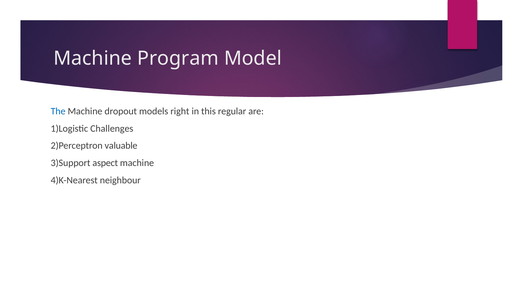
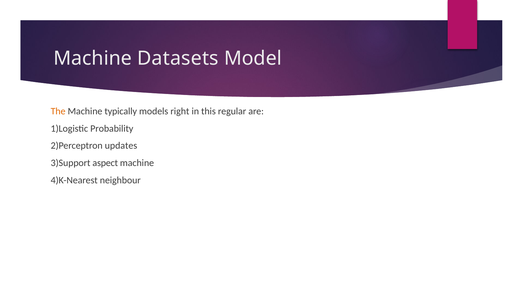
Program: Program -> Datasets (178, 58)
The colour: blue -> orange (58, 111)
dropout: dropout -> typically (121, 111)
Challenges: Challenges -> Probability (112, 129)
valuable: valuable -> updates (121, 146)
